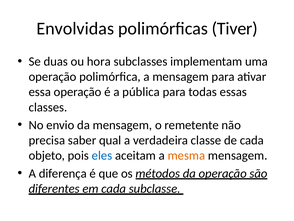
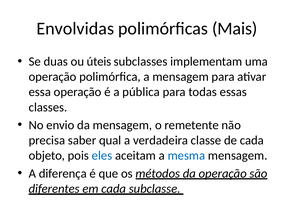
Tiver: Tiver -> Mais (235, 28)
hora: hora -> úteis (99, 61)
mesma colour: orange -> blue (186, 155)
